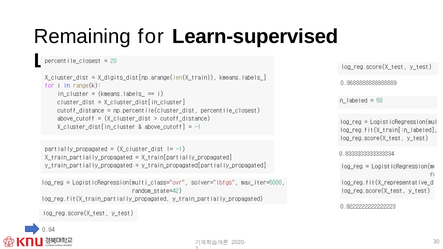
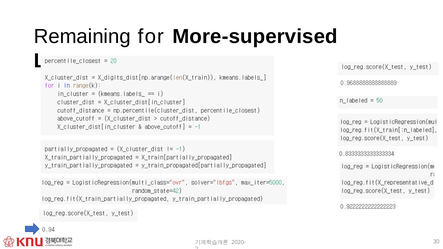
Learn-supervised: Learn-supervised -> More-supervised (255, 36)
